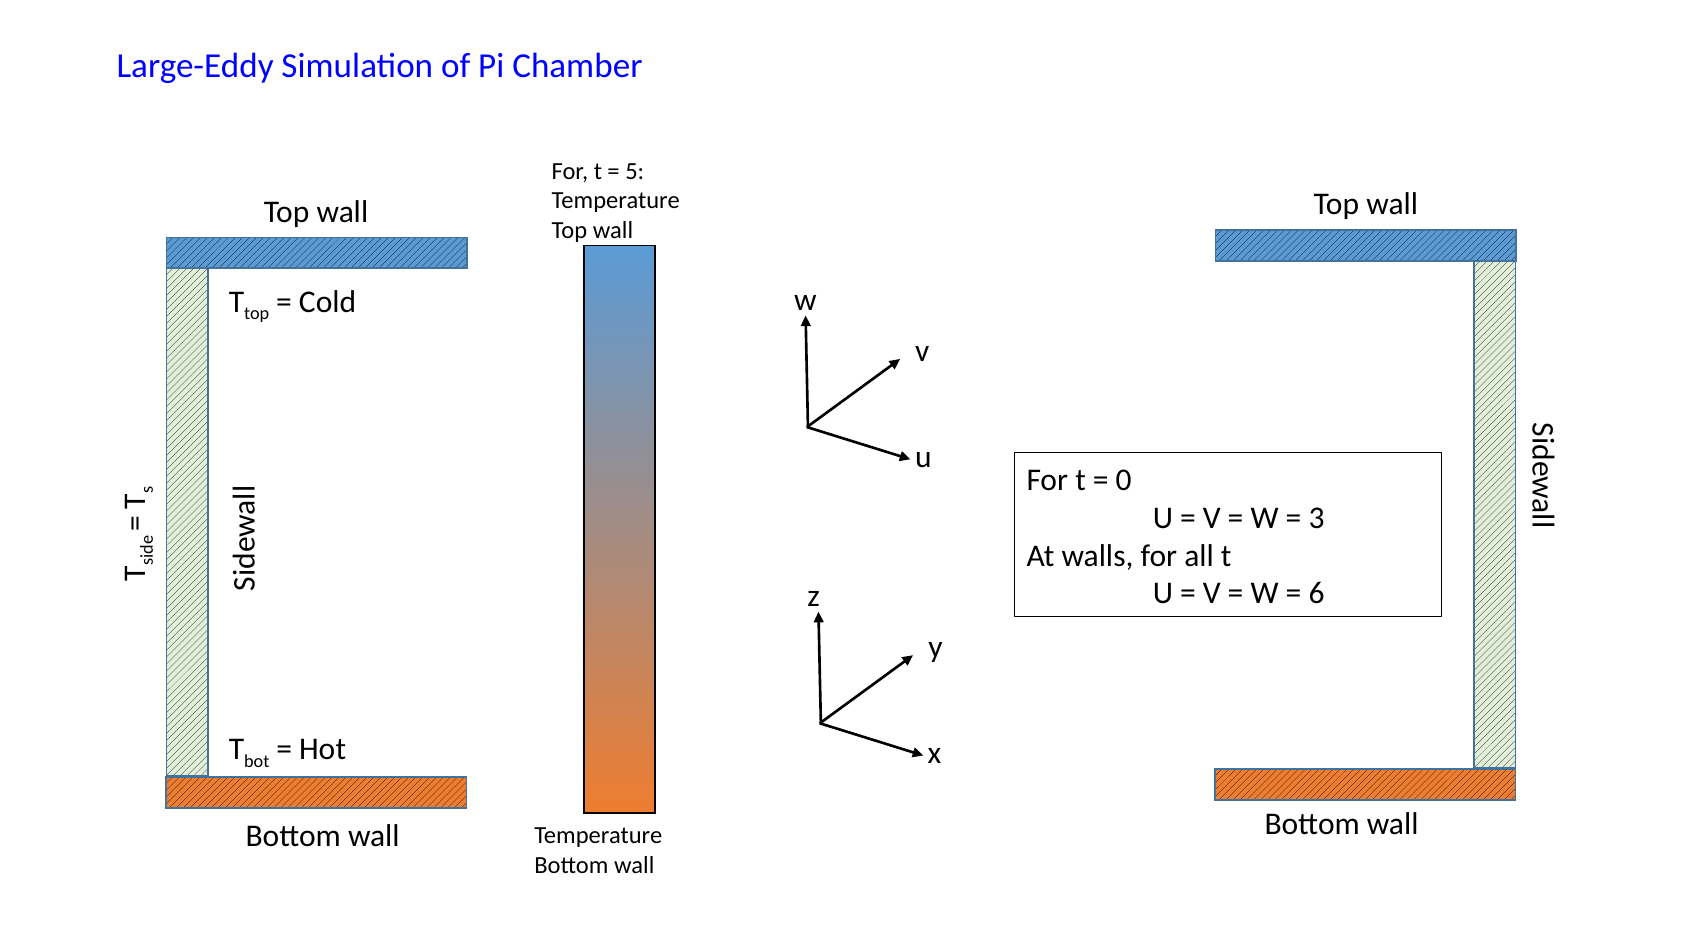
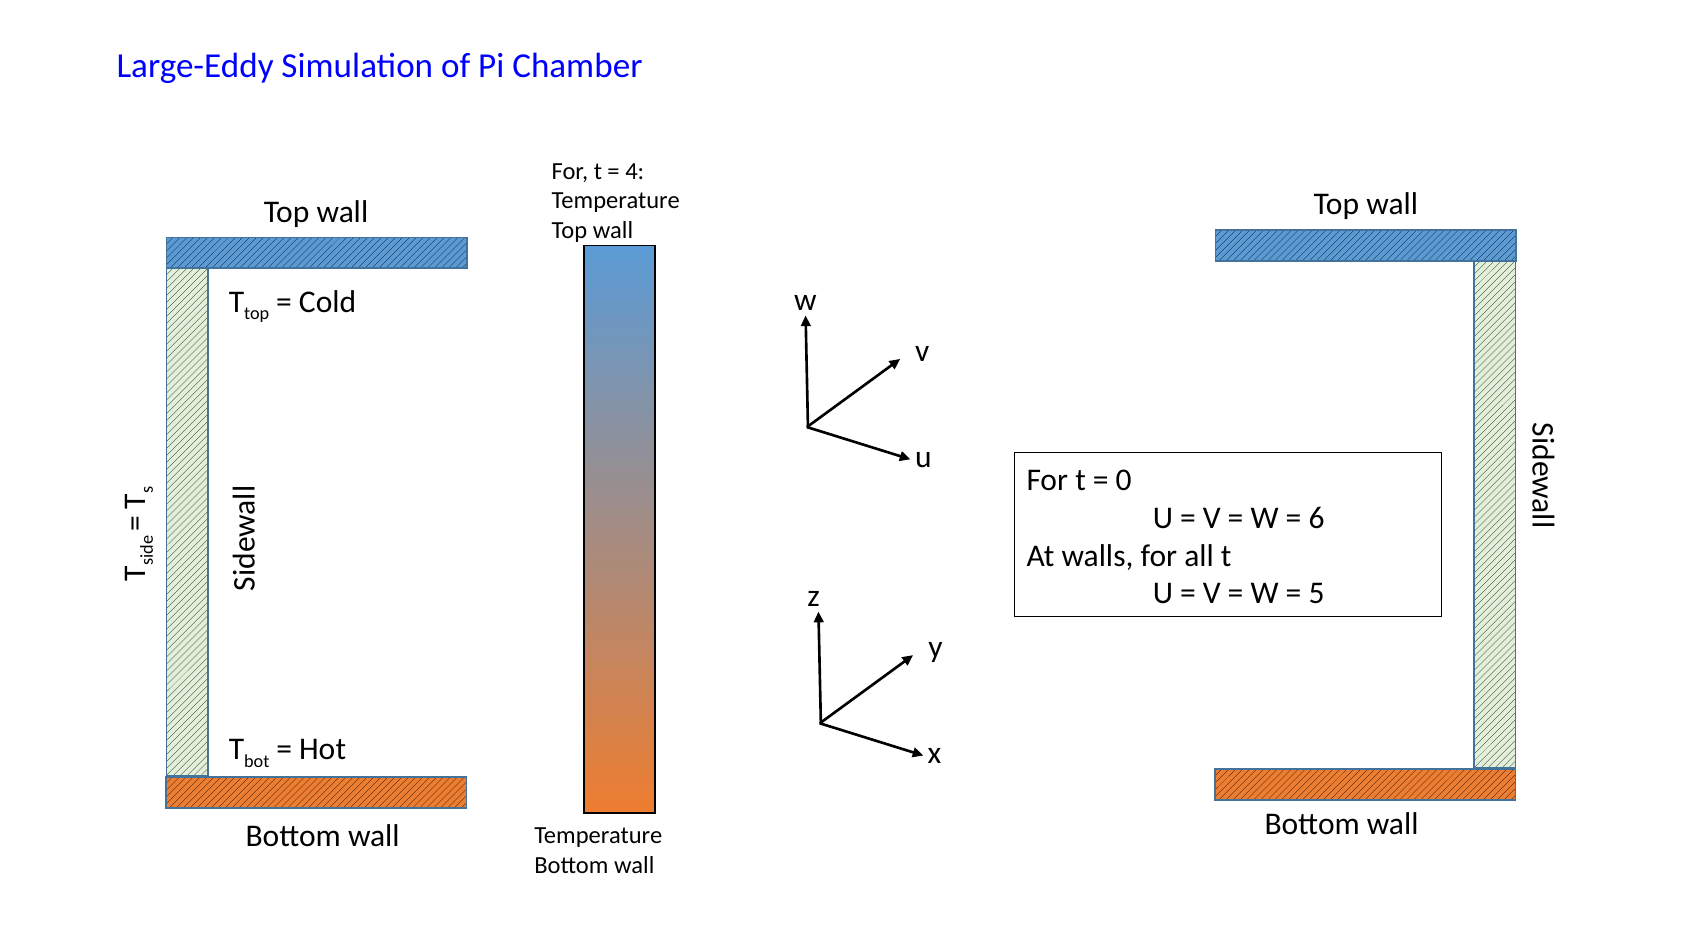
5: 5 -> 4 (635, 171)
3: 3 -> 6 (1317, 518)
6: 6 -> 5 (1317, 594)
